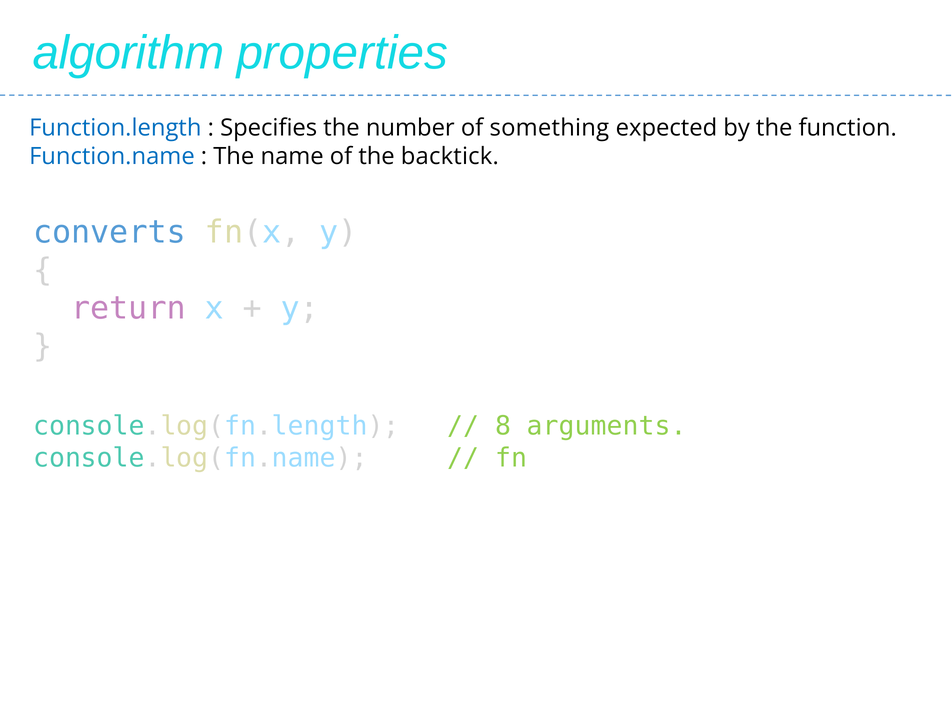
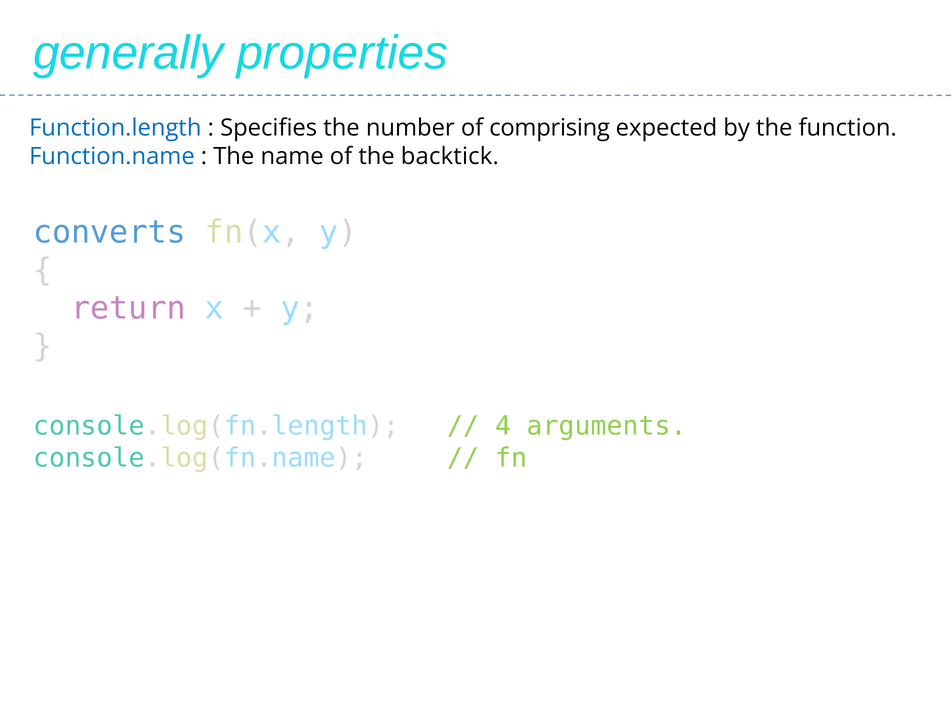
algorithm: algorithm -> generally (128, 53)
something: something -> comprising (550, 128)
8: 8 -> 4 (503, 426)
